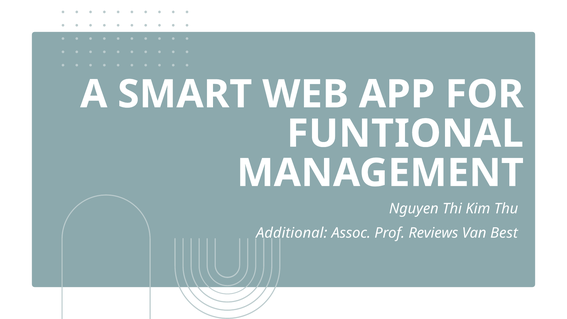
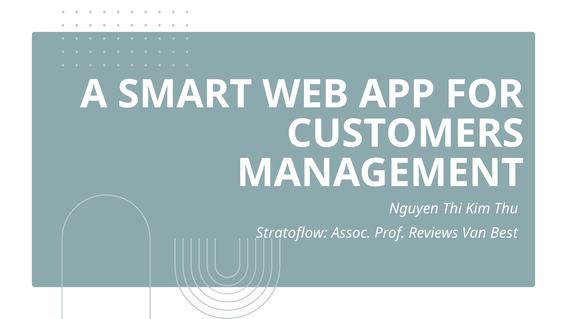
FUNTIONAL: FUNTIONAL -> CUSTOMERS (405, 134)
Additional: Additional -> Stratoflow (292, 233)
